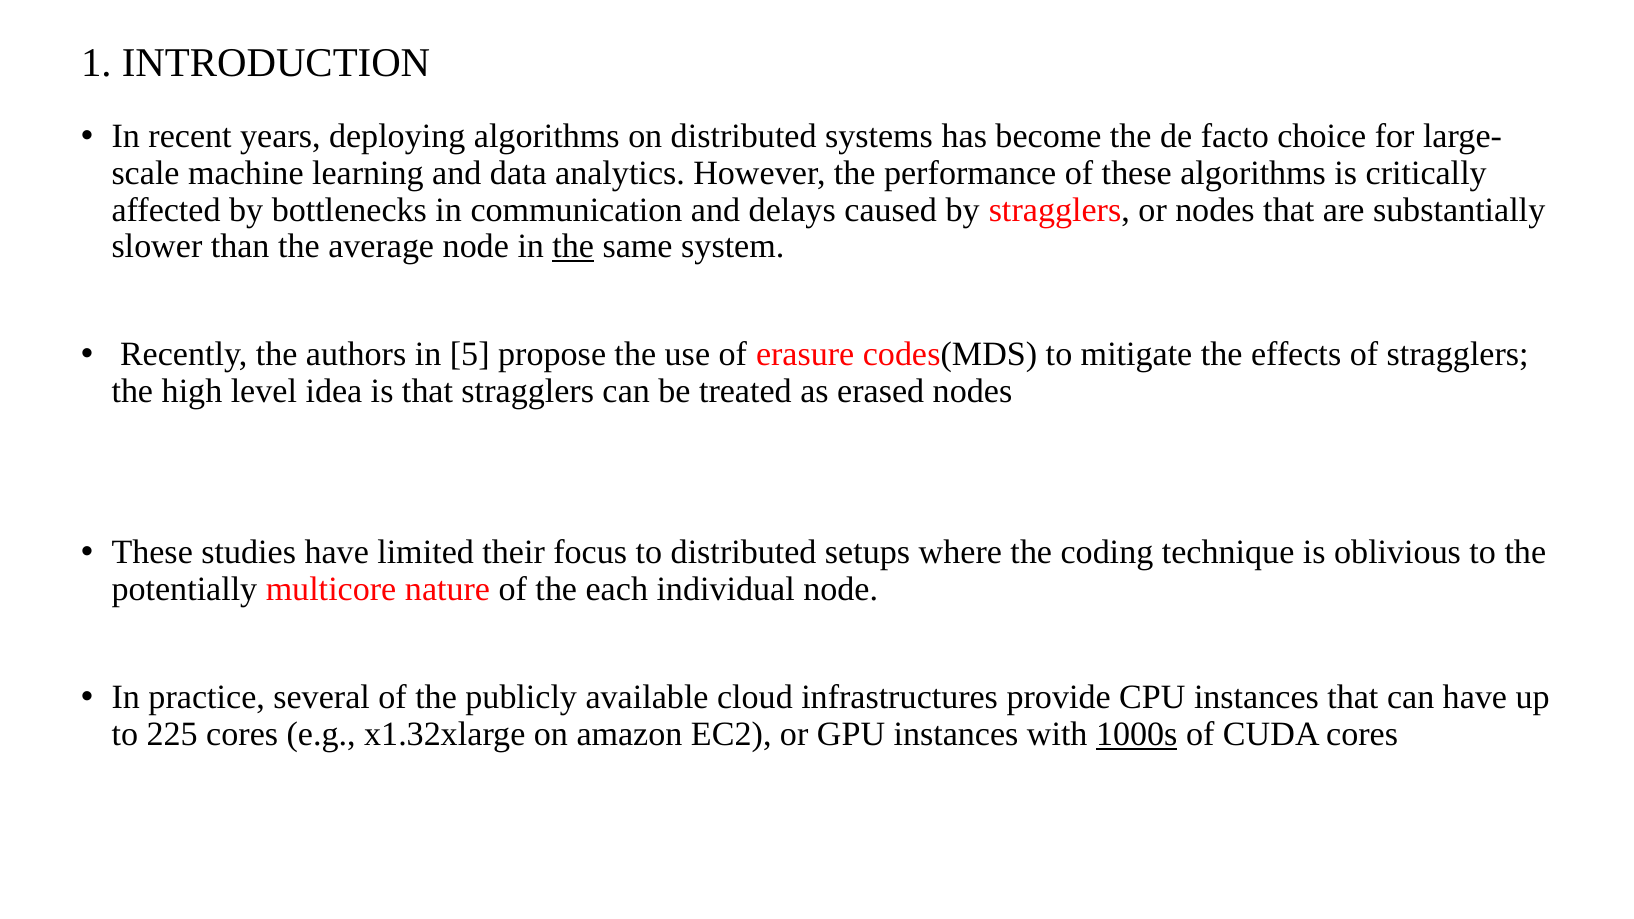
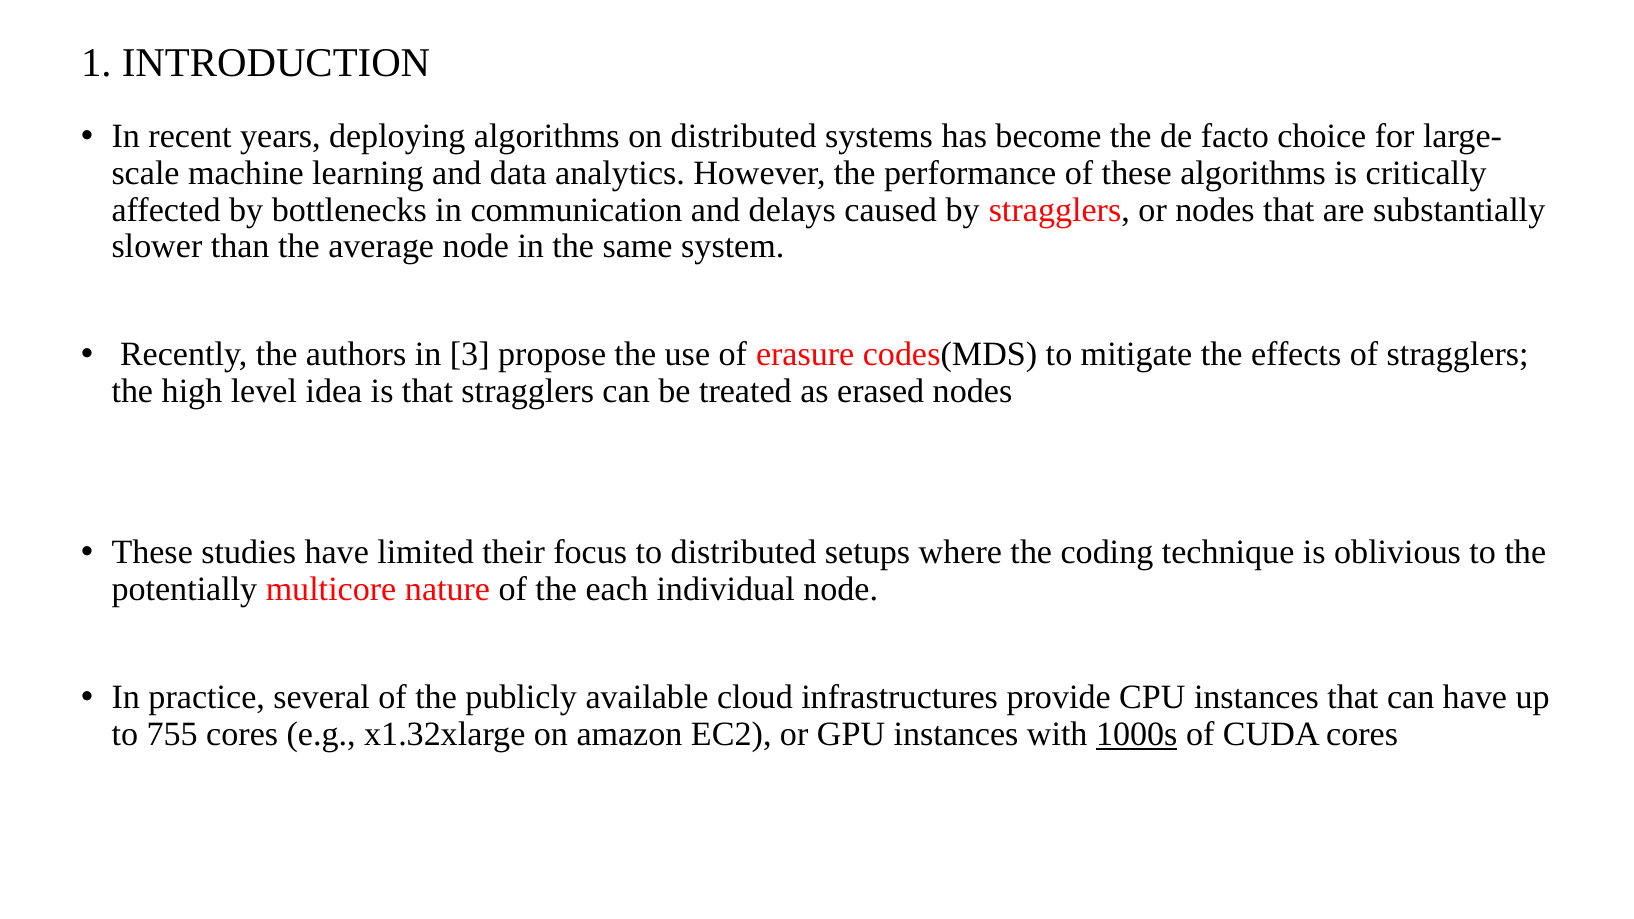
the underline: present -> none (573, 247)
5: 5 -> 3 (470, 354)
225: 225 -> 755 (172, 734)
